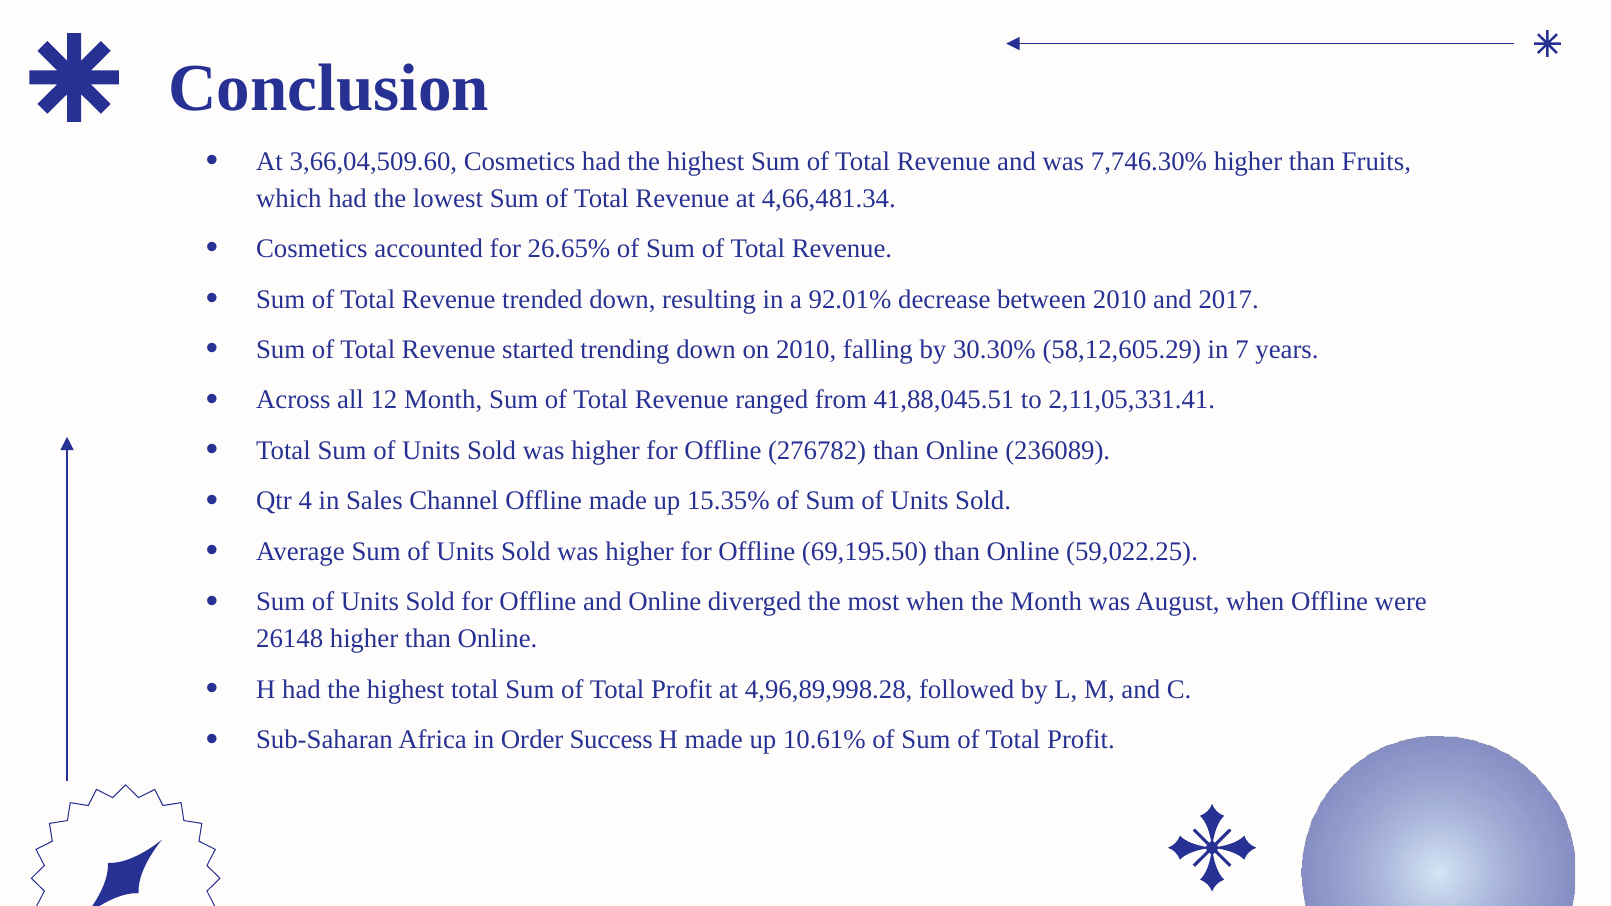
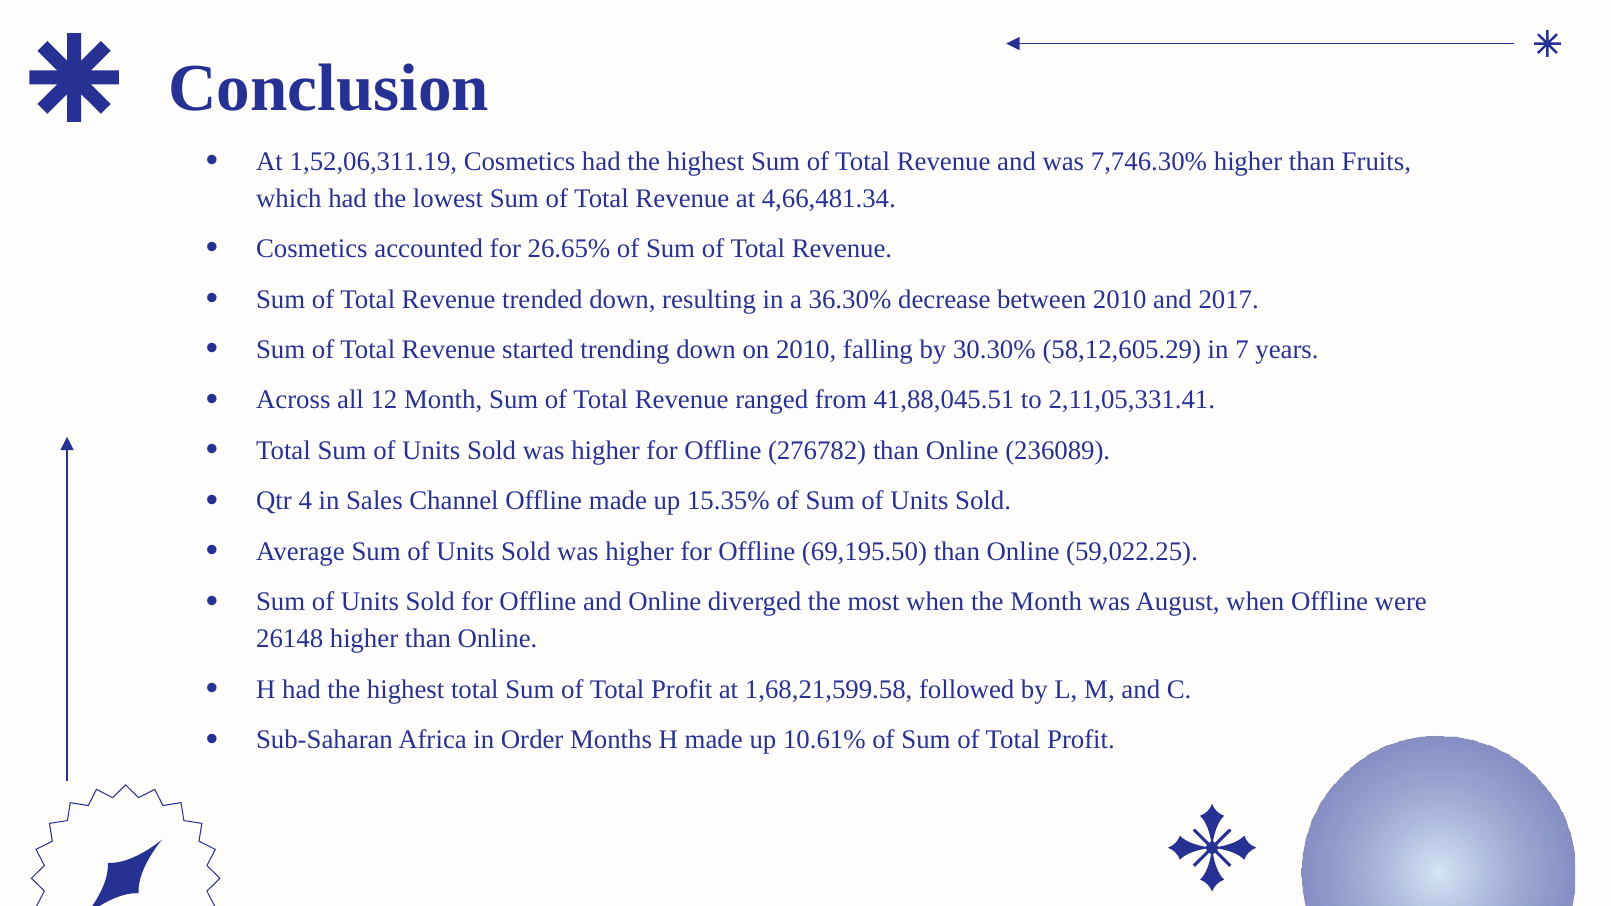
3,66,04,509.60: 3,66,04,509.60 -> 1,52,06,311.19 (373, 161)
92.01%: 92.01% -> 36.30% (850, 299)
4,96,89,998.28: 4,96,89,998.28 -> 1,68,21,599.58 (829, 690)
Success: Success -> Months (611, 740)
